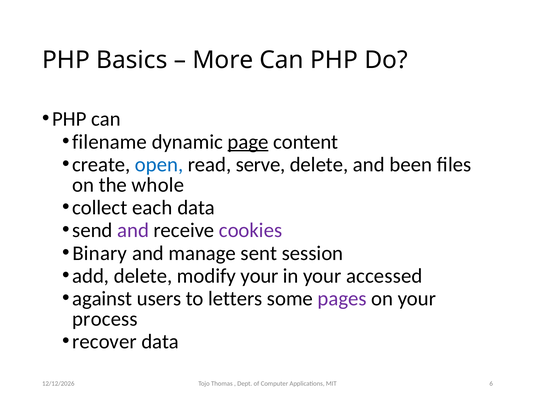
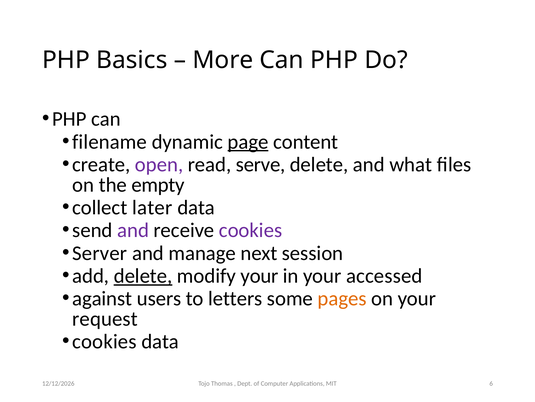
open colour: blue -> purple (159, 164)
been: been -> what (411, 164)
whole: whole -> empty (158, 185)
each: each -> later (152, 207)
Binary: Binary -> Server (100, 253)
sent: sent -> next (259, 253)
delete underline: none -> present (143, 275)
pages colour: purple -> orange (342, 298)
process: process -> request (105, 318)
recover: recover -> cookies (104, 341)
